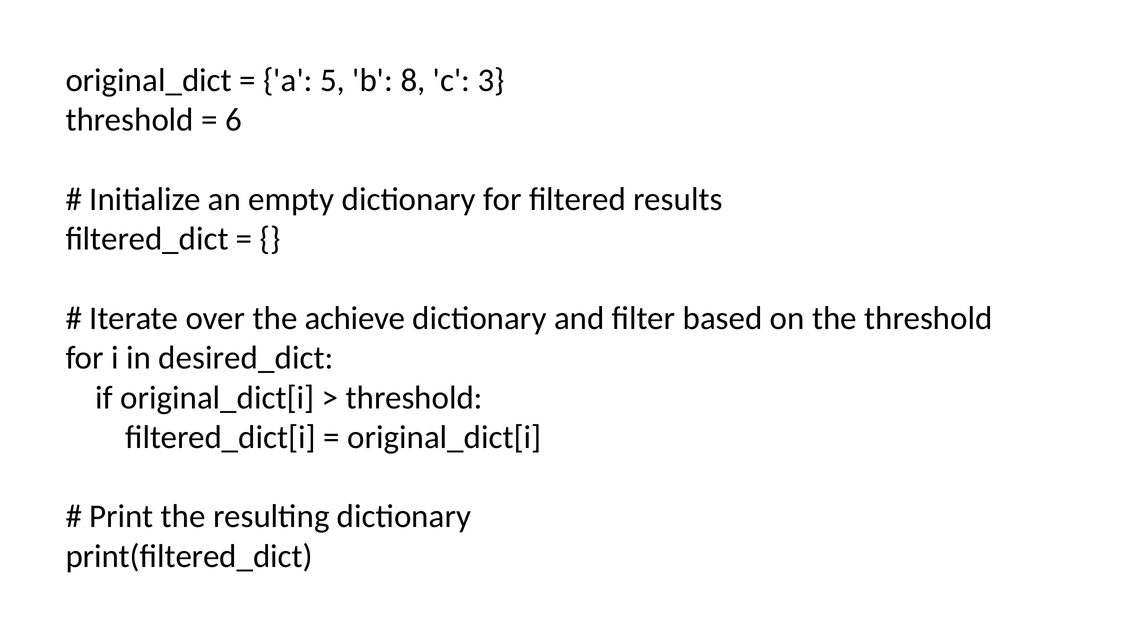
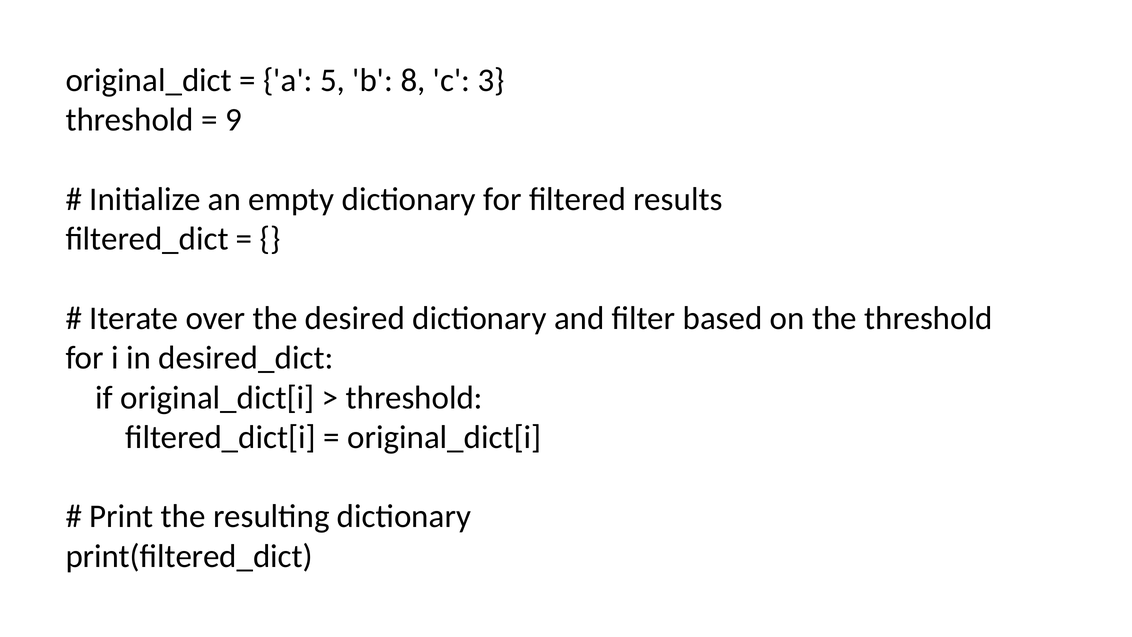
6: 6 -> 9 (233, 120)
achieve: achieve -> desired (355, 318)
